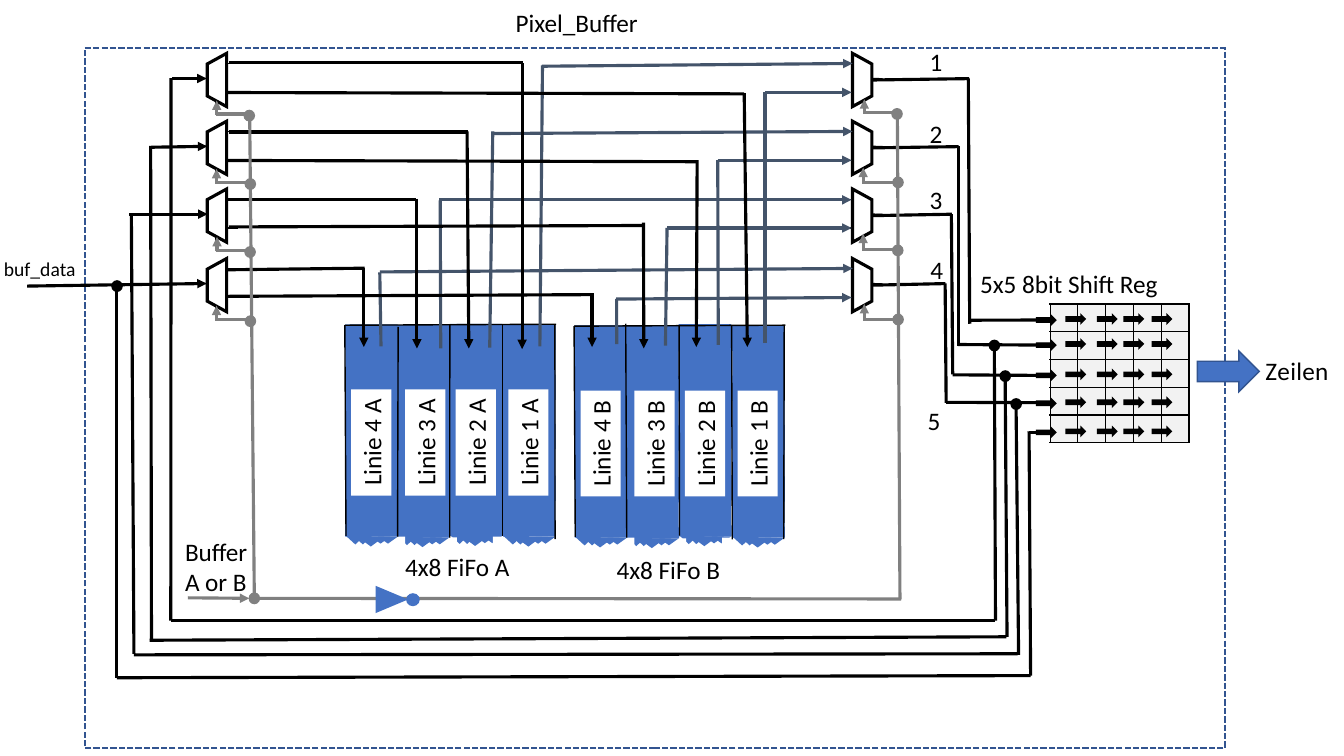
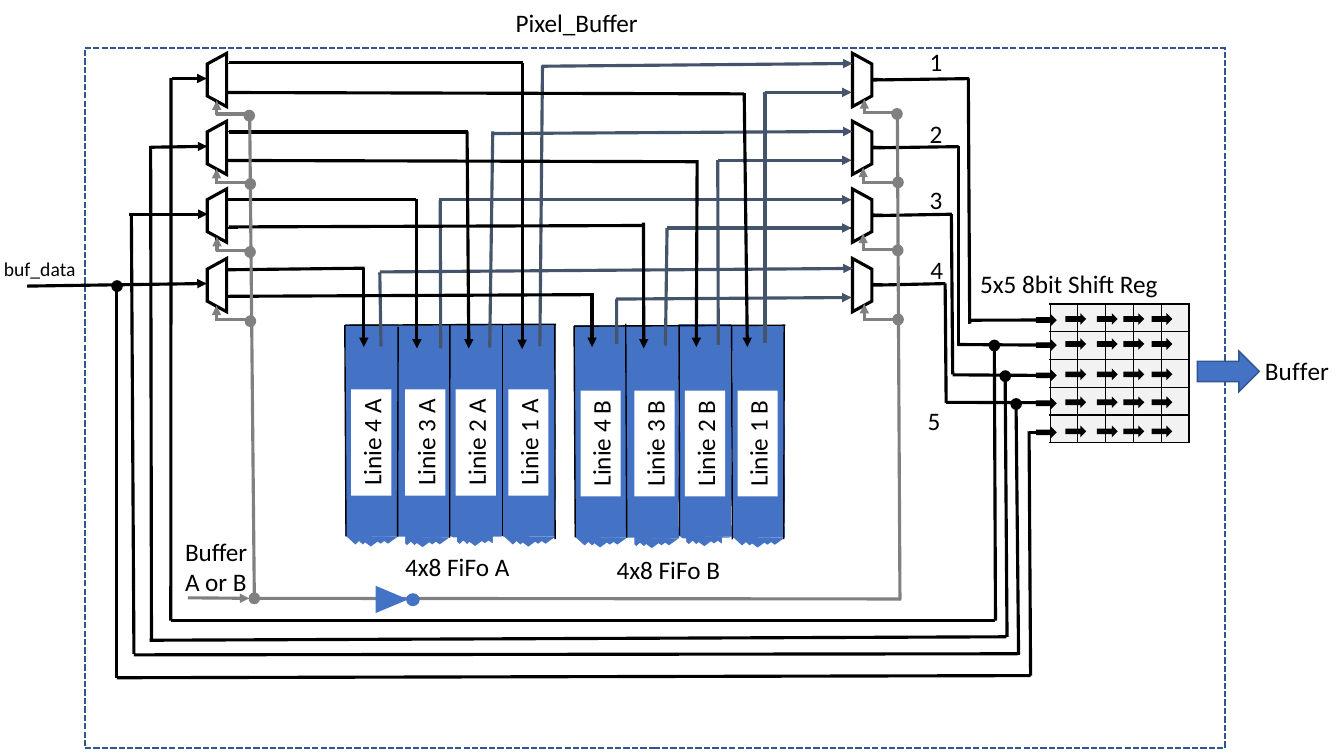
Zeilen: Zeilen -> Buffer (1297, 372)
